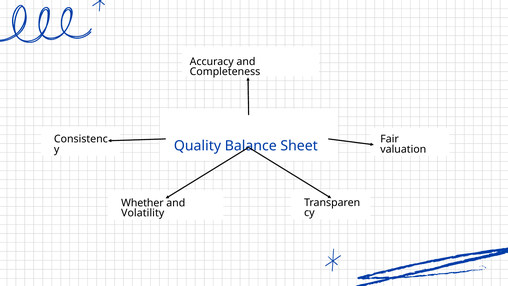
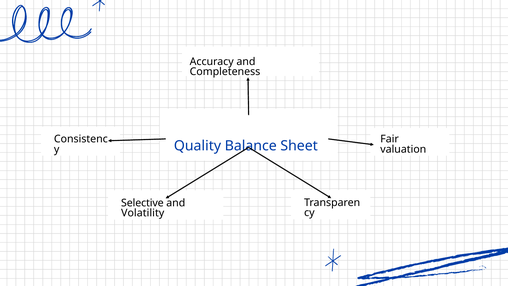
Whether: Whether -> Selective (142, 203)
